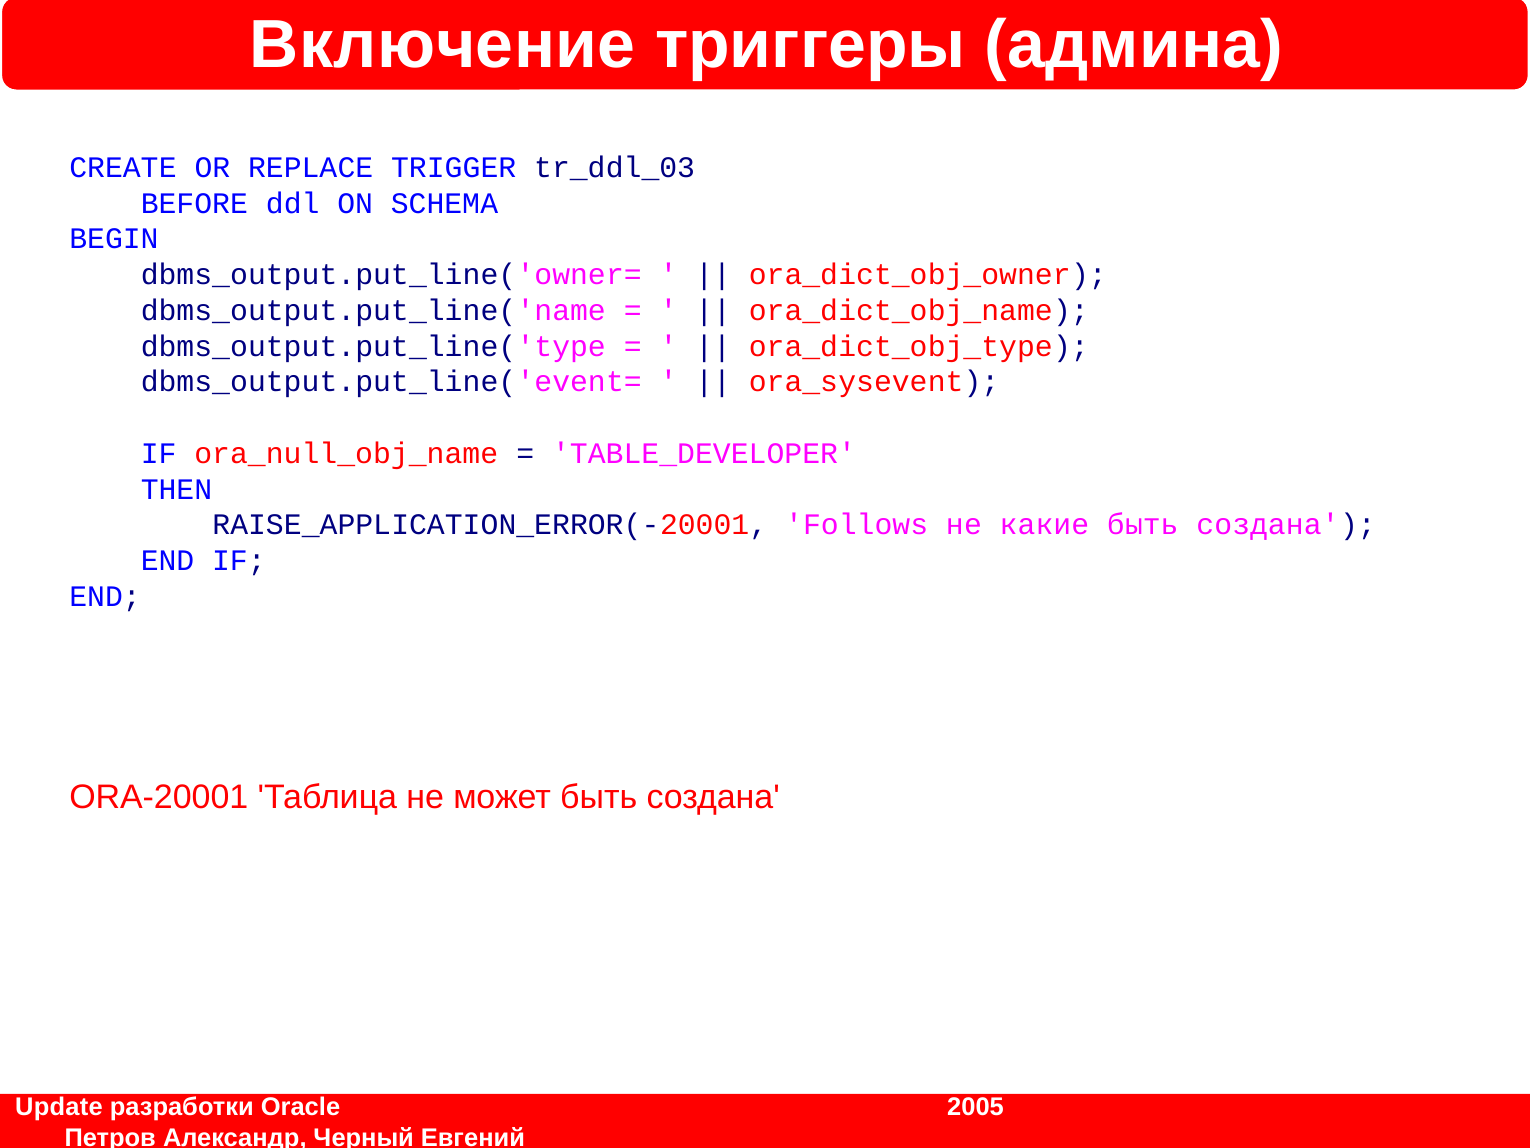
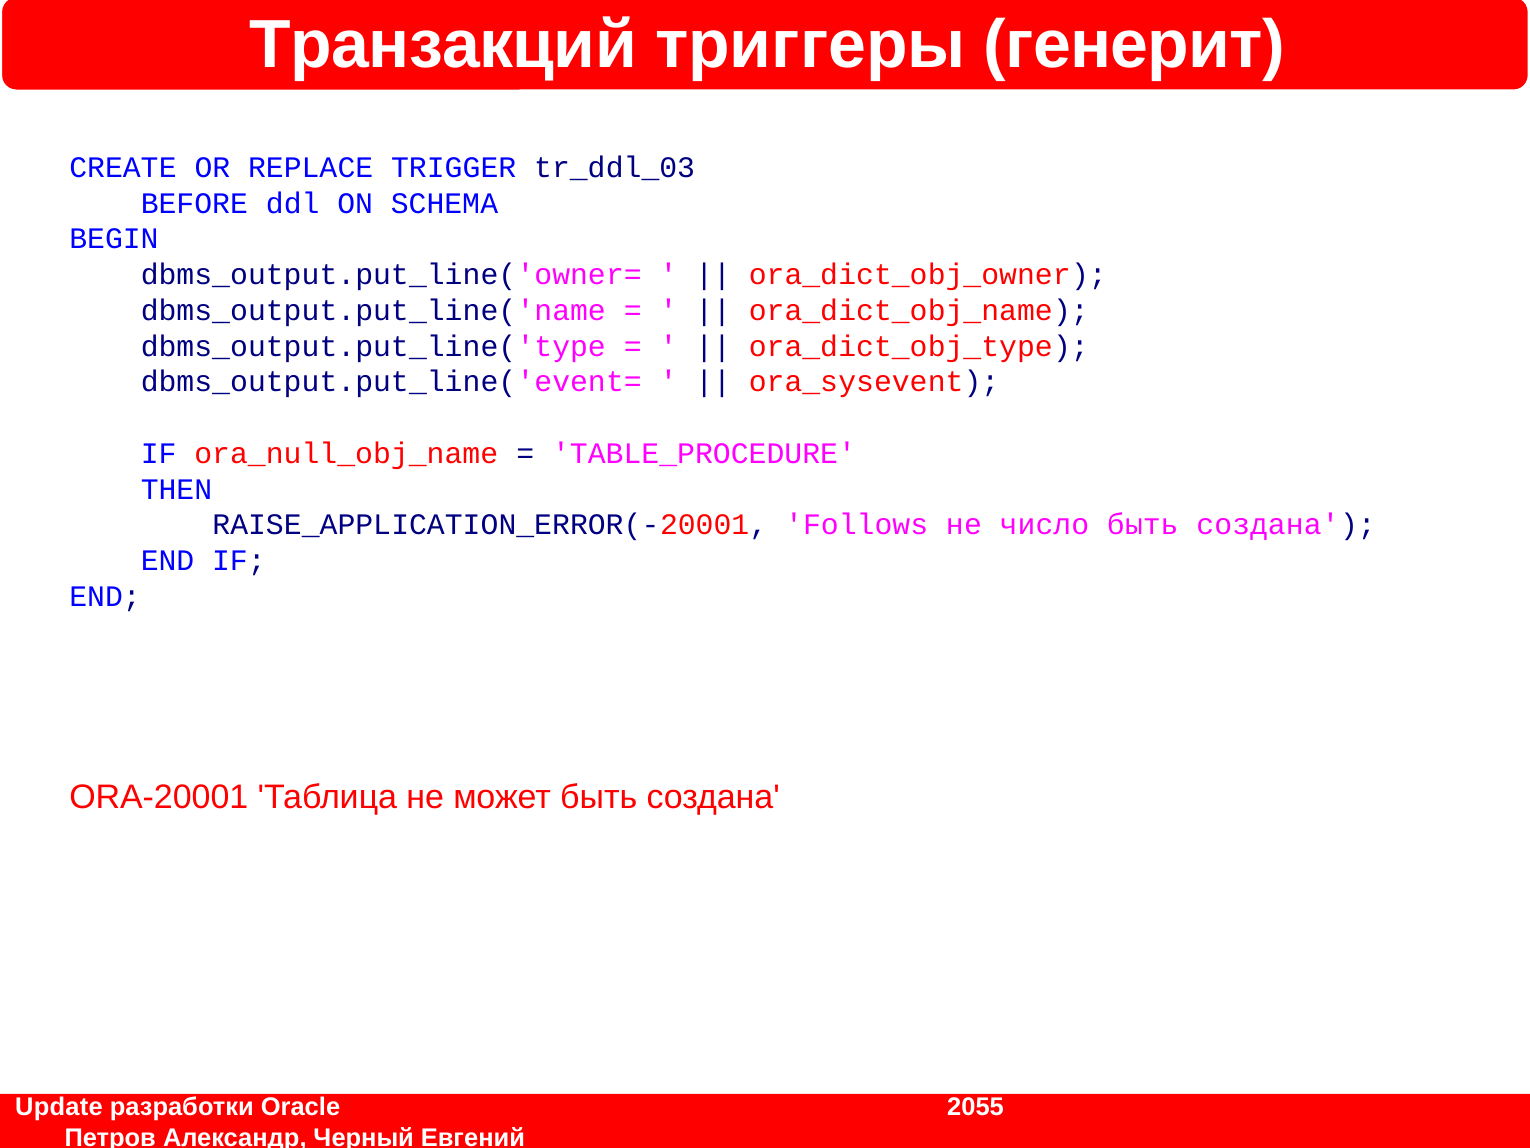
Включение: Включение -> Транзакций (443, 45)
админа: админа -> генерит (1134, 45)
TABLE_DEVELOPER: TABLE_DEVELOPER -> TABLE_PROCEDURE (704, 453)
какие: какие -> число (1044, 525)
2005: 2005 -> 2055 (976, 1107)
